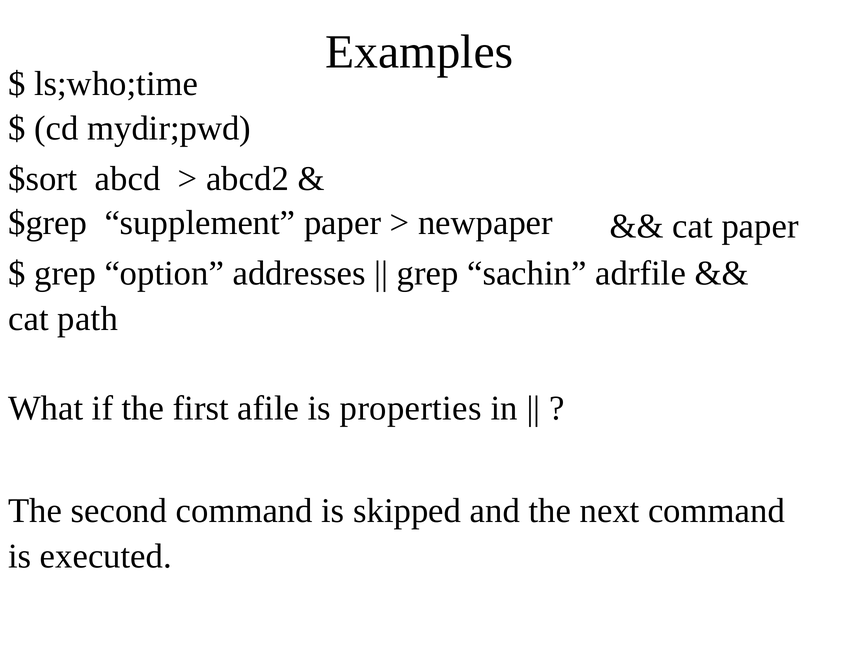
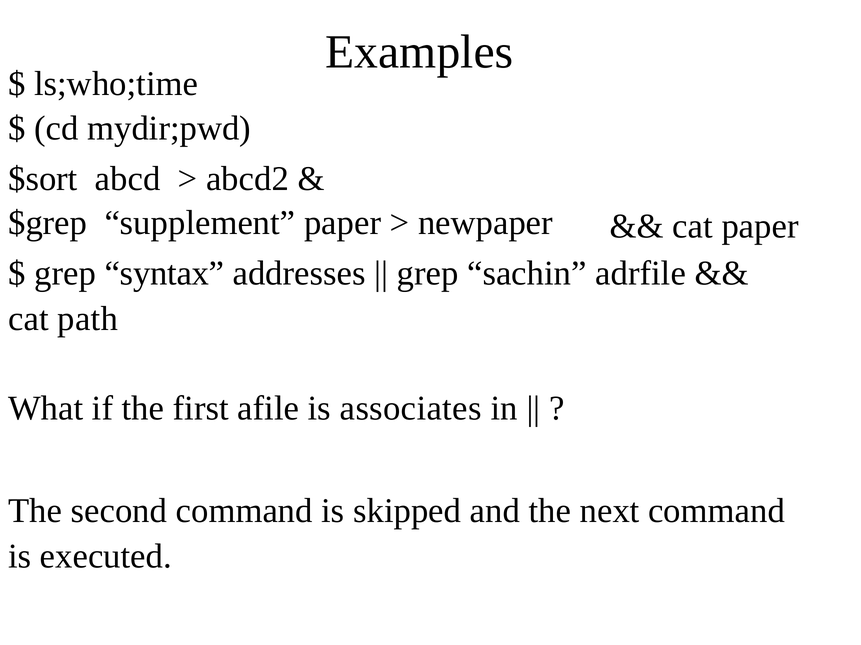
option: option -> syntax (164, 273)
properties: properties -> associates (411, 409)
